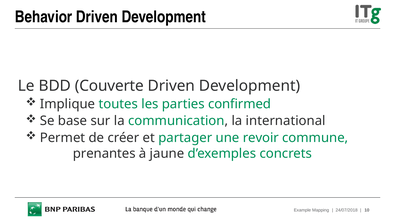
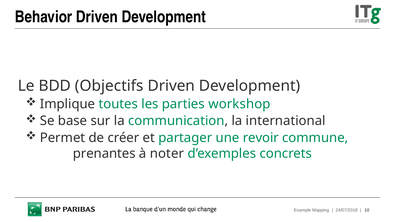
Couverte: Couverte -> Objectifs (109, 86)
confirmed: confirmed -> workshop (239, 104)
jaune: jaune -> noter (167, 154)
